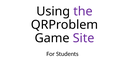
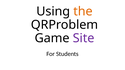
the colour: purple -> orange (83, 11)
